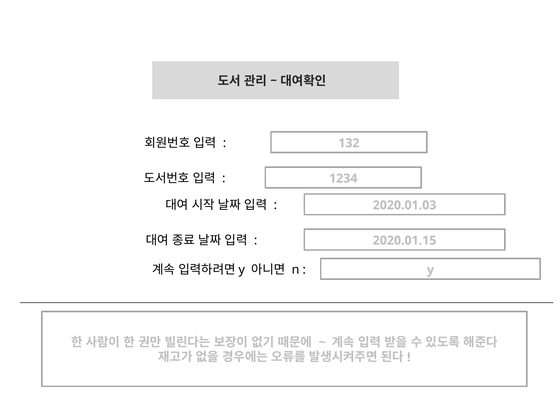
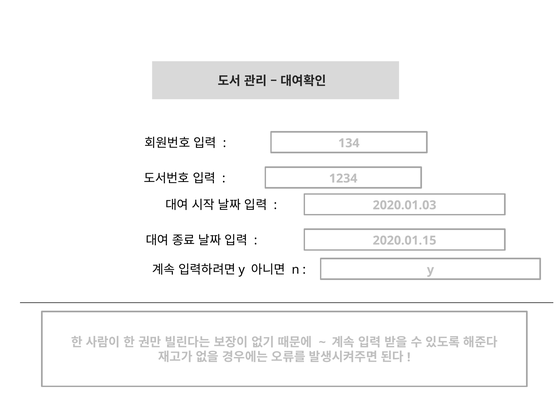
132: 132 -> 134 (349, 143)
